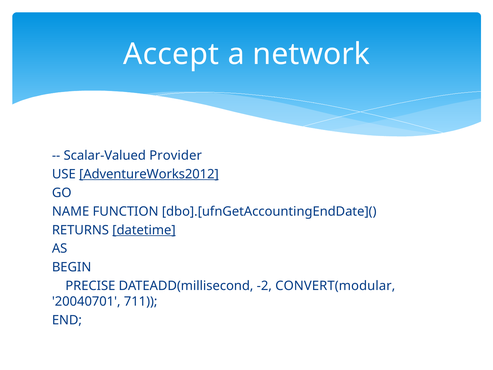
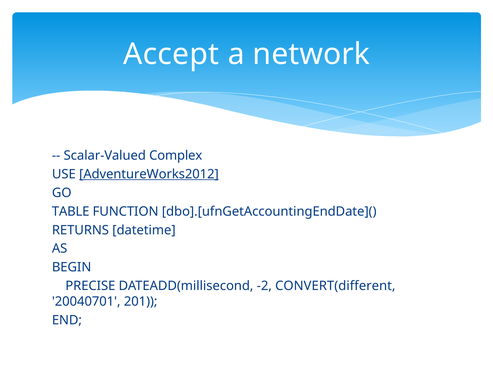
Provider: Provider -> Complex (176, 155)
NAME: NAME -> TABLE (71, 211)
datetime underline: present -> none (144, 230)
CONVERT(modular: CONVERT(modular -> CONVERT(different (335, 286)
711: 711 -> 201 (141, 301)
